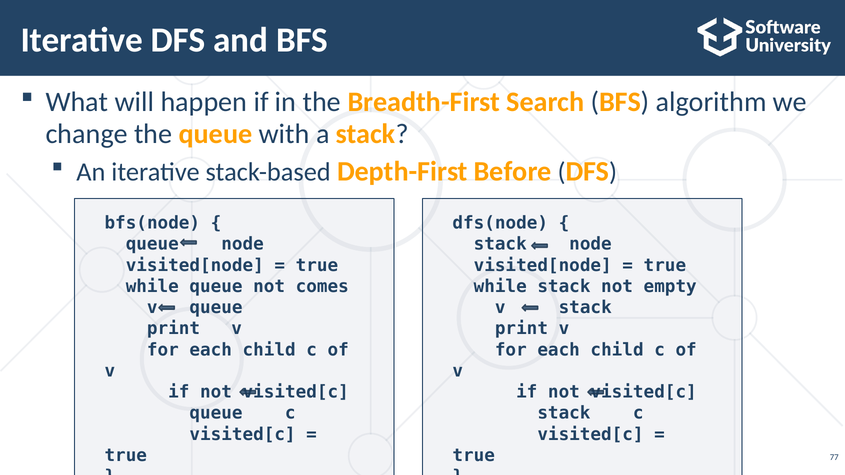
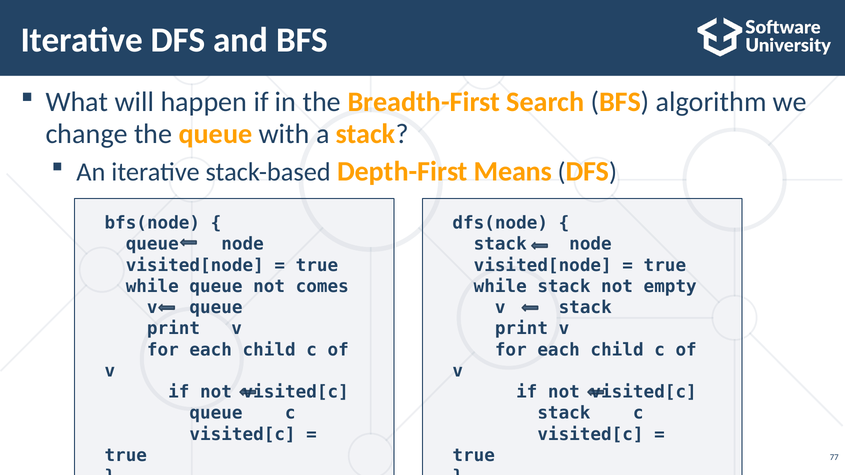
Before: Before -> Means (513, 171)
